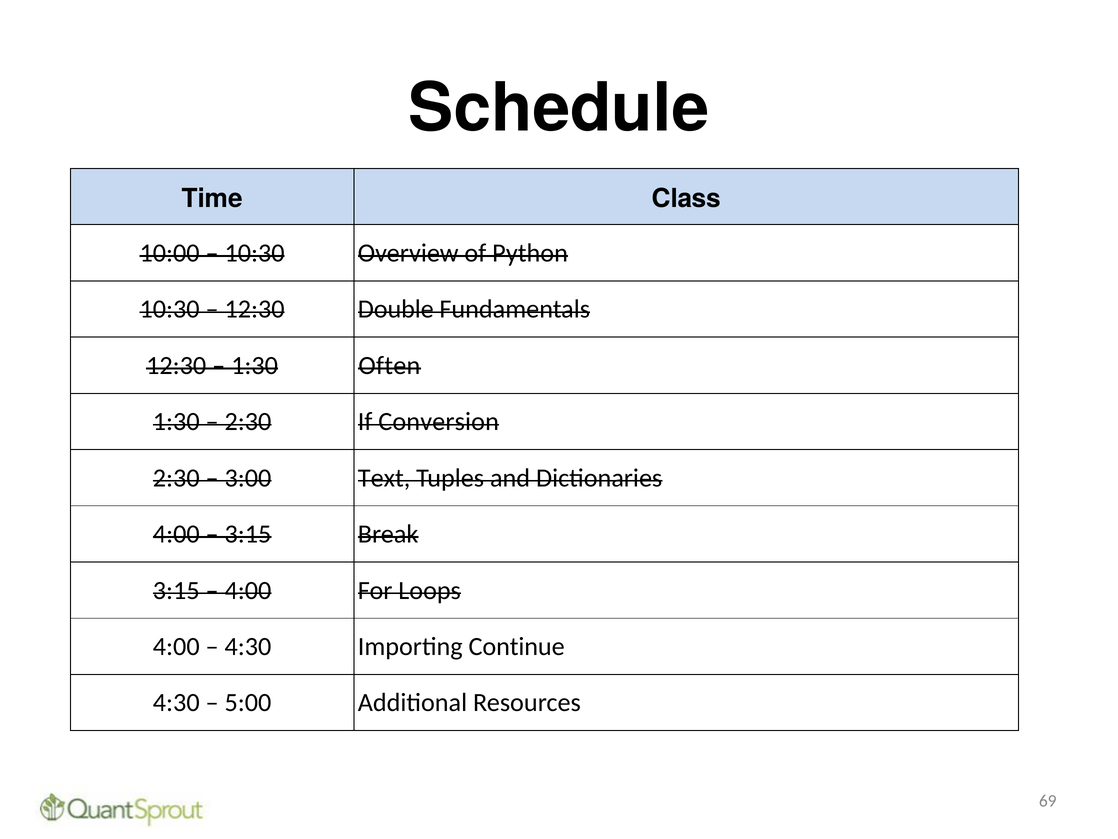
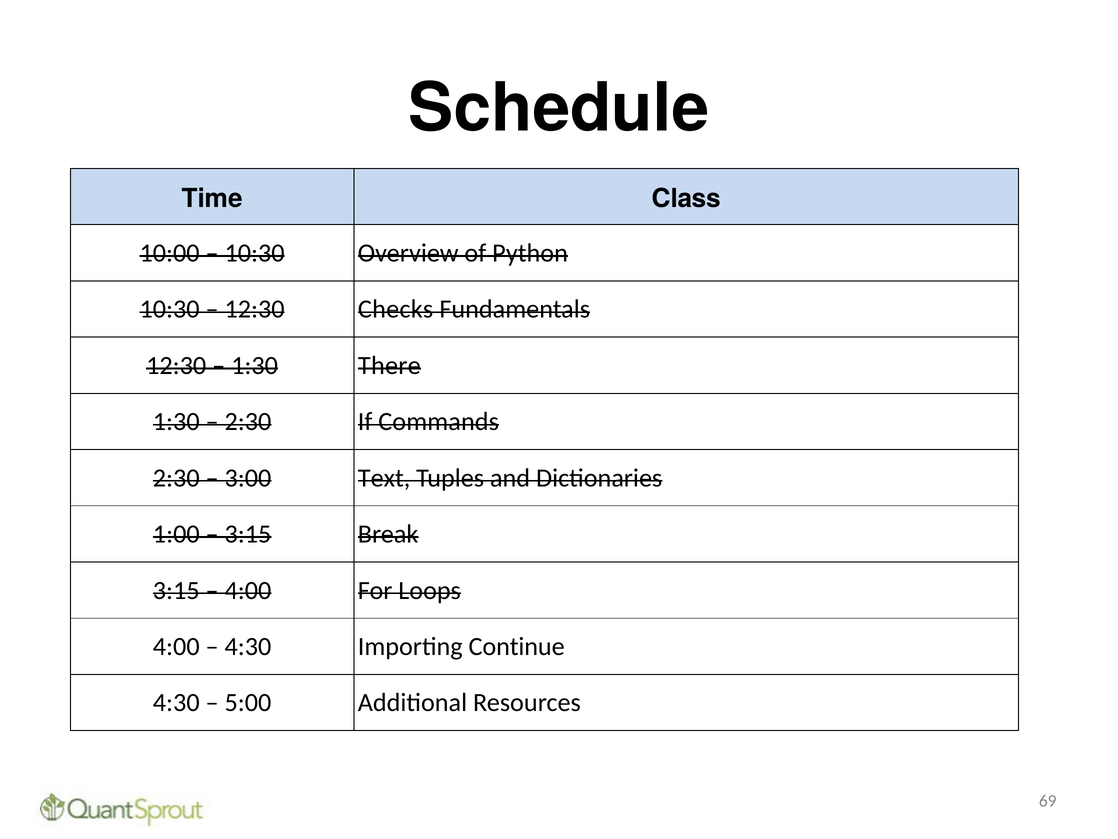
Double: Double -> Checks (396, 309)
Often: Often -> There (389, 365)
Conversion: Conversion -> Commands (439, 421)
4:00: 4:00 -> 1:00 (176, 534)
